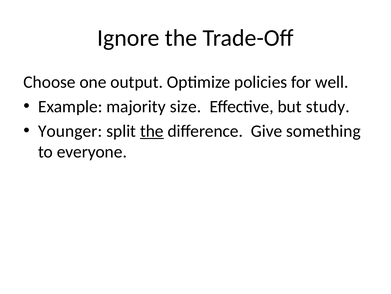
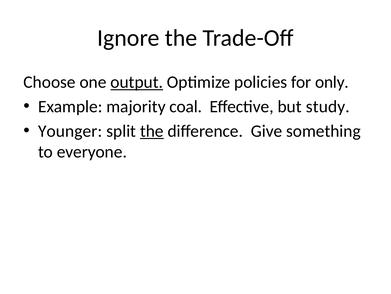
output underline: none -> present (137, 82)
well: well -> only (332, 82)
size: size -> coal (186, 106)
